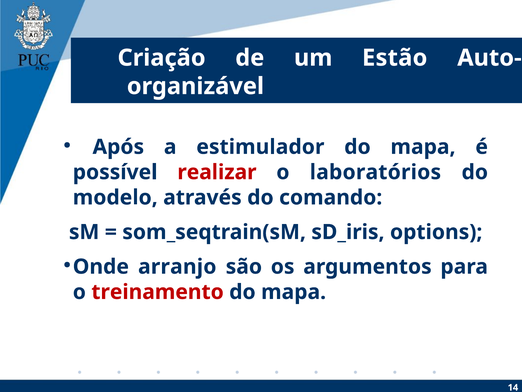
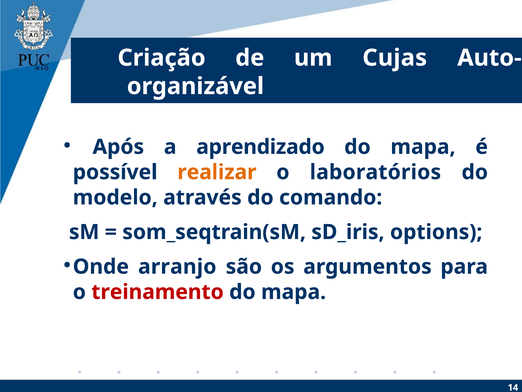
Estão: Estão -> Cujas (395, 58)
estimulador: estimulador -> aprendizado (260, 147)
realizar colour: red -> orange (217, 172)
